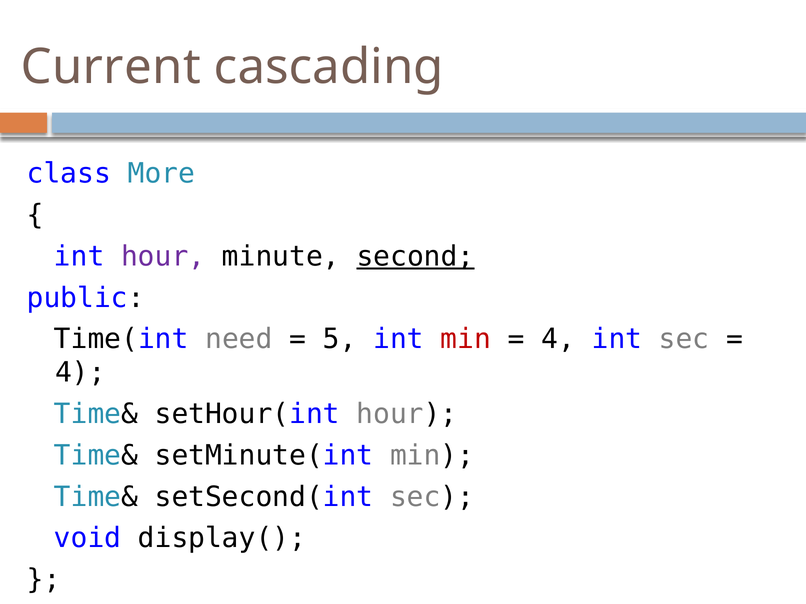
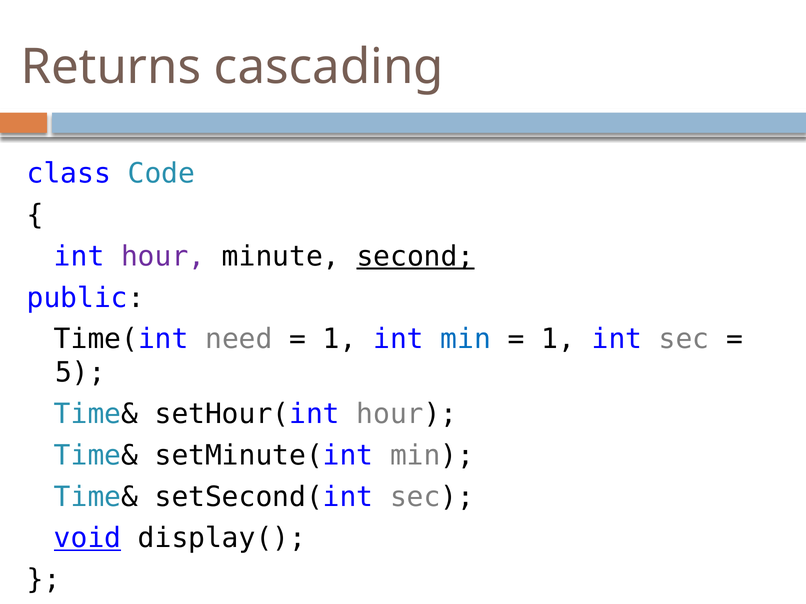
Current: Current -> Returns (111, 67)
More: More -> Code (161, 174)
5: 5 -> 1 (340, 339)
min colour: red -> blue (466, 339)
4: 4 -> 1 (558, 339)
4: 4 -> 5 (80, 373)
void underline: none -> present (88, 539)
